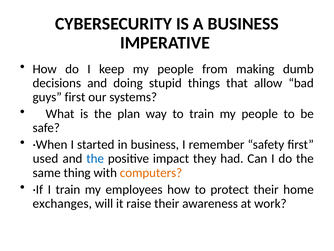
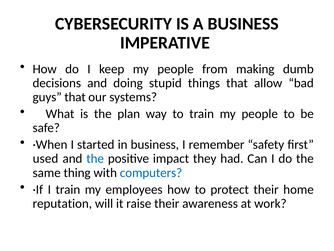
guys first: first -> that (75, 97)
computers colour: orange -> blue (151, 172)
exchanges: exchanges -> reputation (62, 203)
